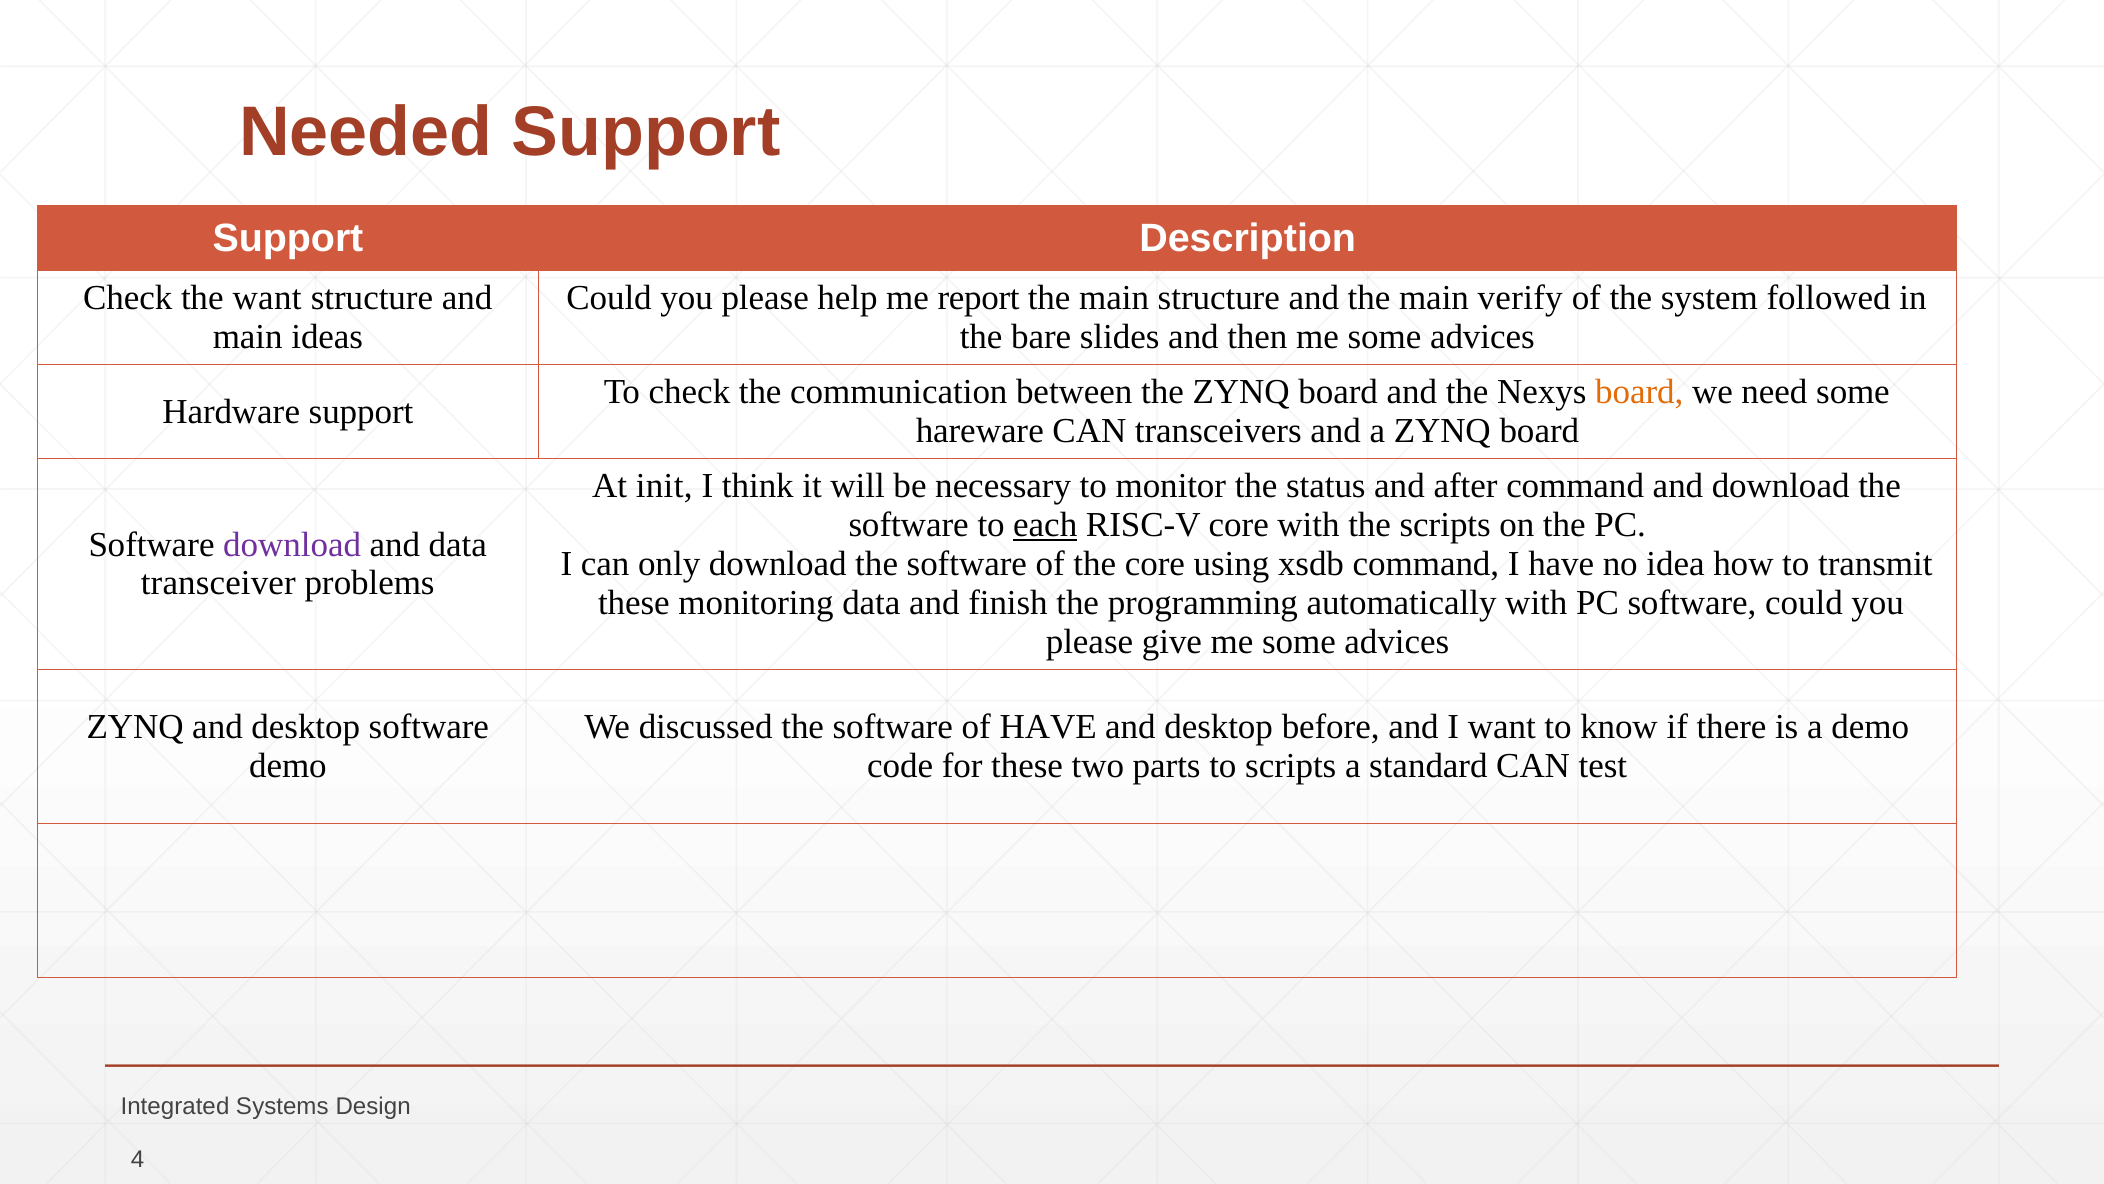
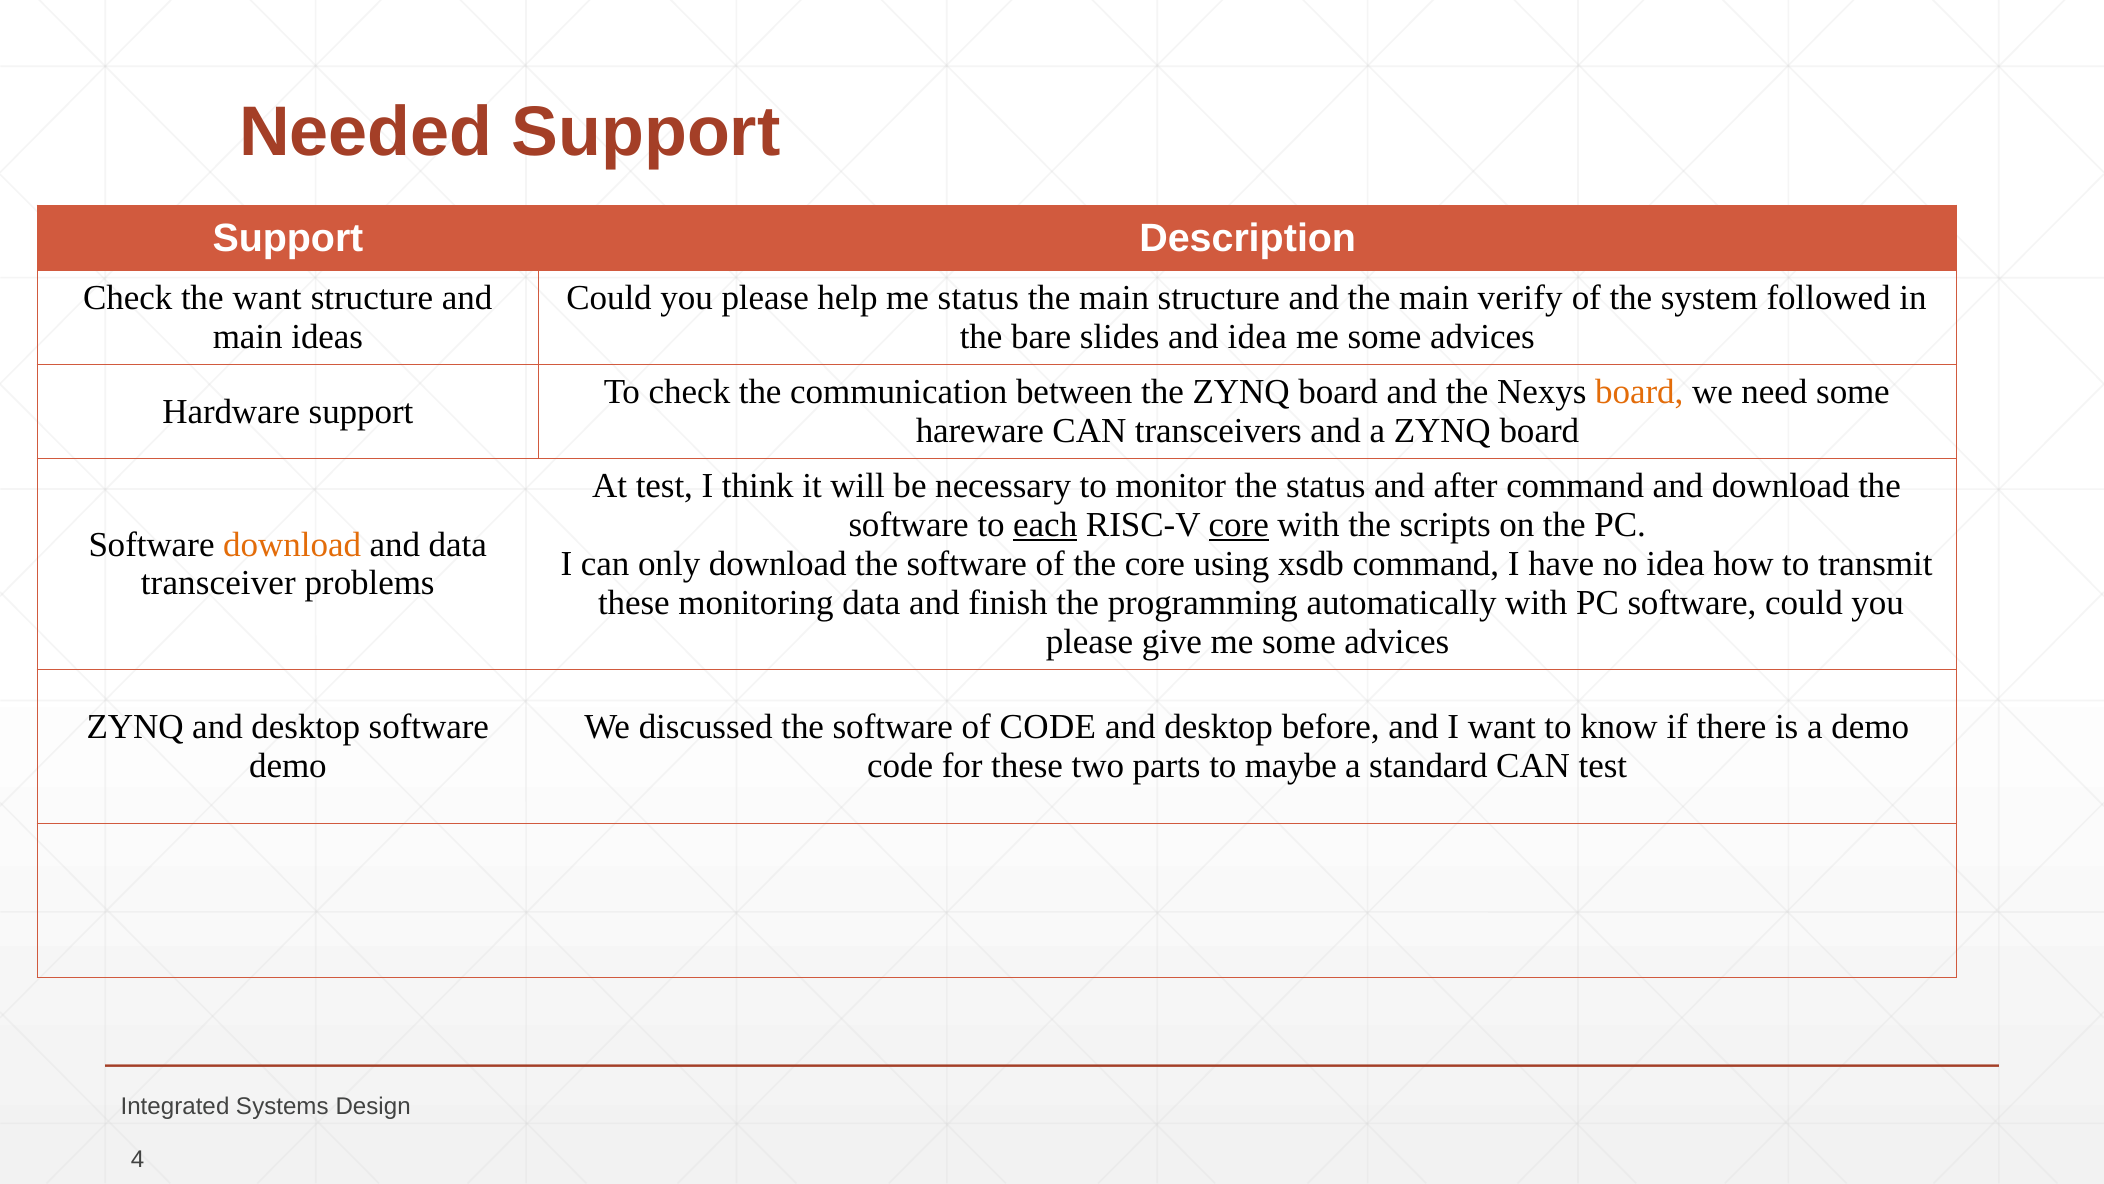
me report: report -> status (978, 298)
and then: then -> idea (1257, 337)
At init: init -> test (664, 486)
core underline: none -> present (1239, 525)
download colour: purple -> orange (292, 544)
of HAVE: HAVE -> CODE (1048, 727)
to scripts: scripts -> maybe (1291, 766)
